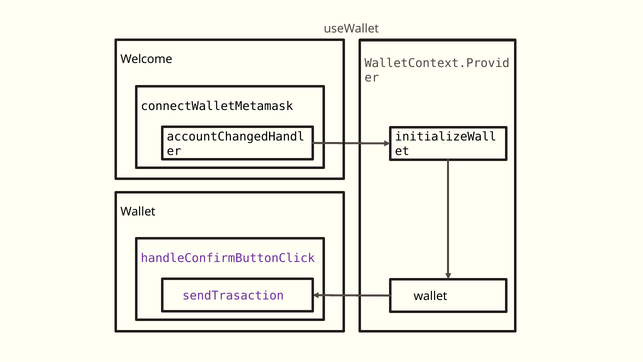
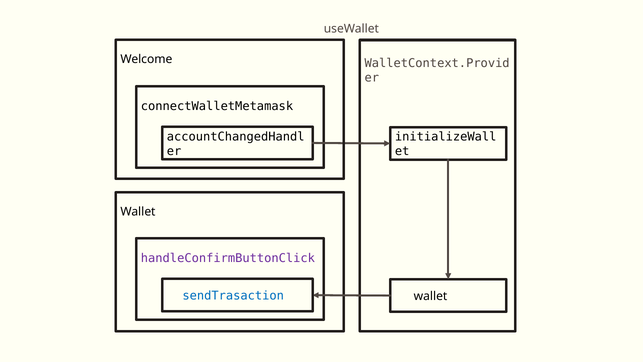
sendTrasaction colour: purple -> blue (233, 296)
